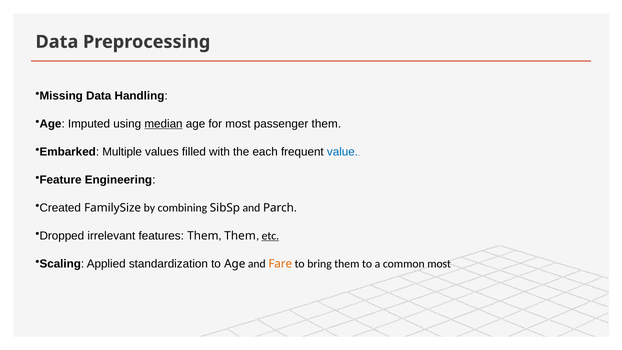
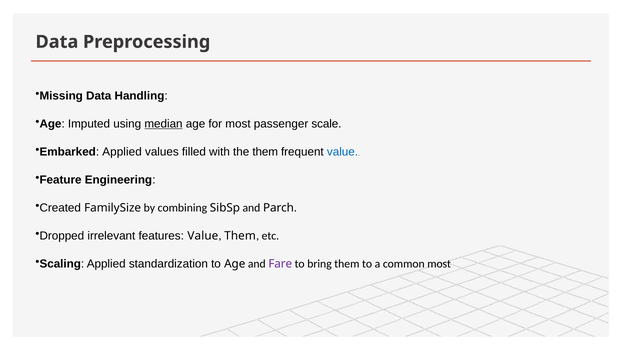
passenger them: them -> scale (326, 124)
Embarked Multiple: Multiple -> Applied (122, 152)
the each: each -> them (265, 152)
features Them: Them -> Value (203, 236)
etc underline: present -> none (270, 236)
Fare colour: orange -> purple (280, 264)
